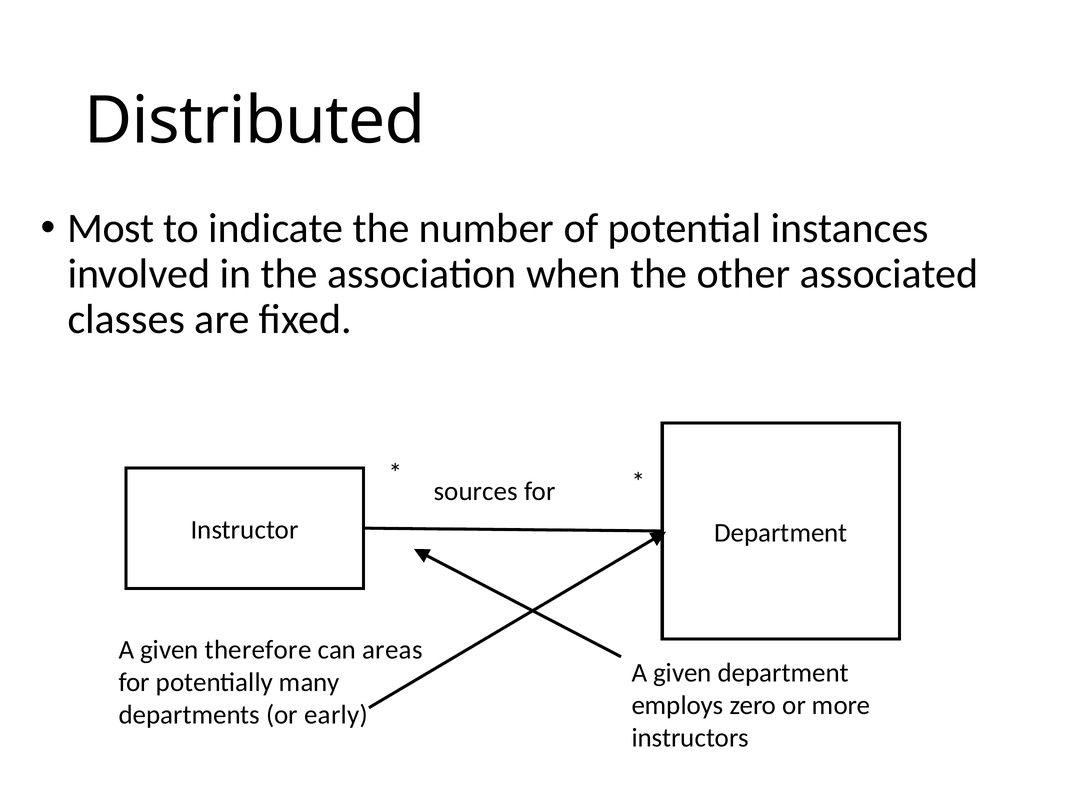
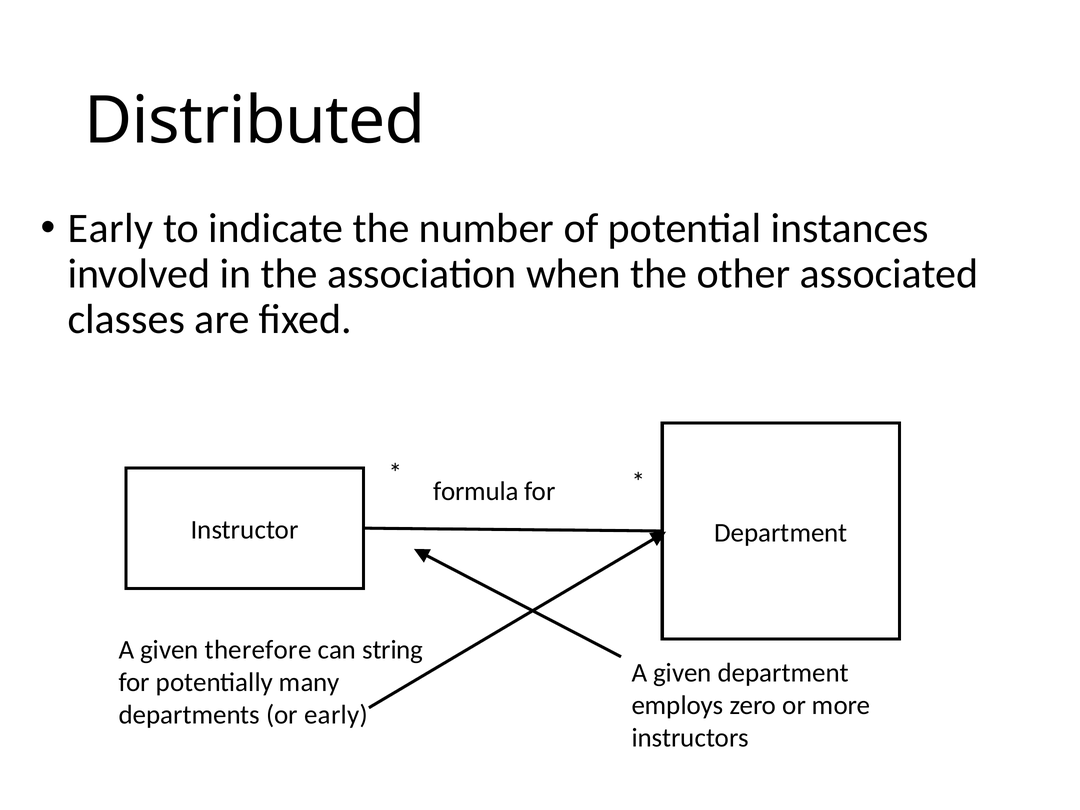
Most: Most -> Early (110, 229)
sources: sources -> formula (476, 491)
areas: areas -> string (393, 650)
